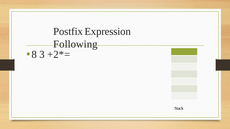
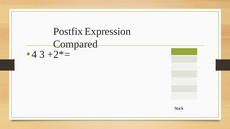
Following: Following -> Compared (75, 44)
8: 8 -> 4 (34, 55)
